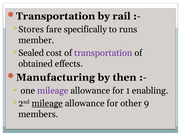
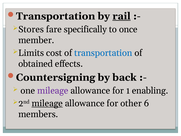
rail underline: none -> present (122, 16)
runs: runs -> once (128, 29)
Sealed: Sealed -> Limits (31, 53)
transportation colour: purple -> blue (103, 53)
Manufacturing: Manufacturing -> Countersigning (56, 77)
then: then -> back (125, 77)
9: 9 -> 6 (146, 103)
